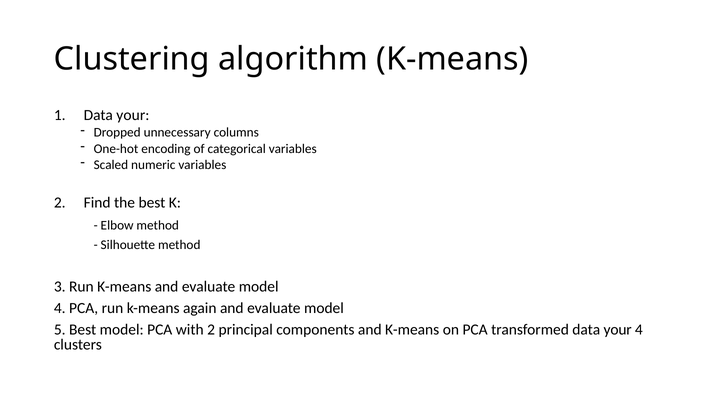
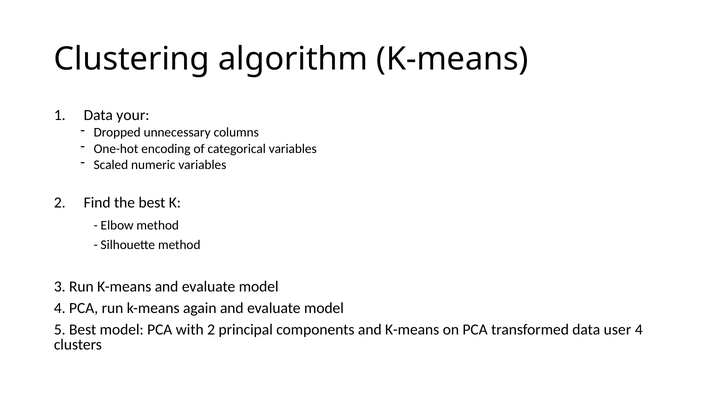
transformed data your: your -> user (617, 330)
